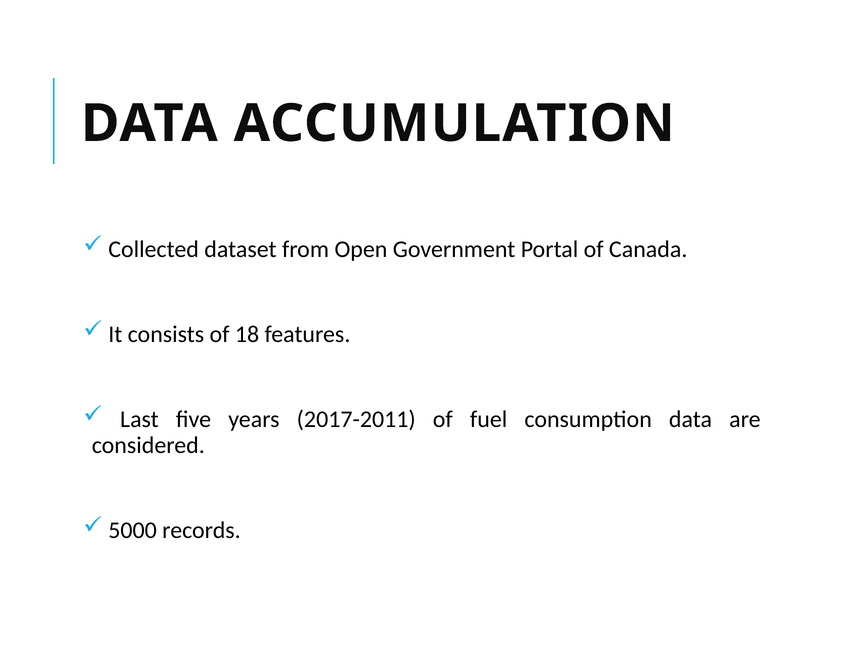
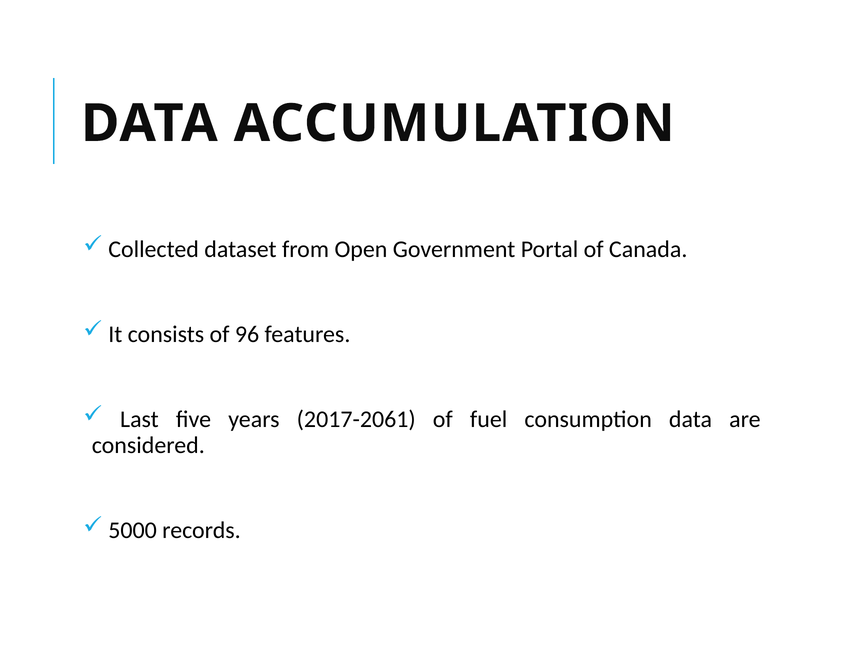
18: 18 -> 96 (247, 334)
2017-2011: 2017-2011 -> 2017-2061 (356, 419)
